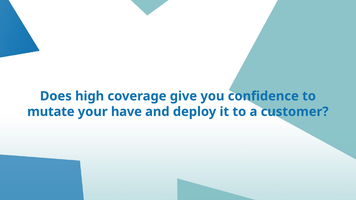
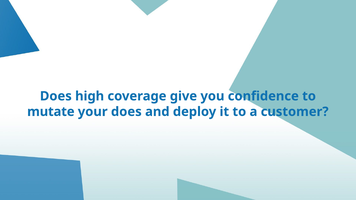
your have: have -> does (126, 112)
